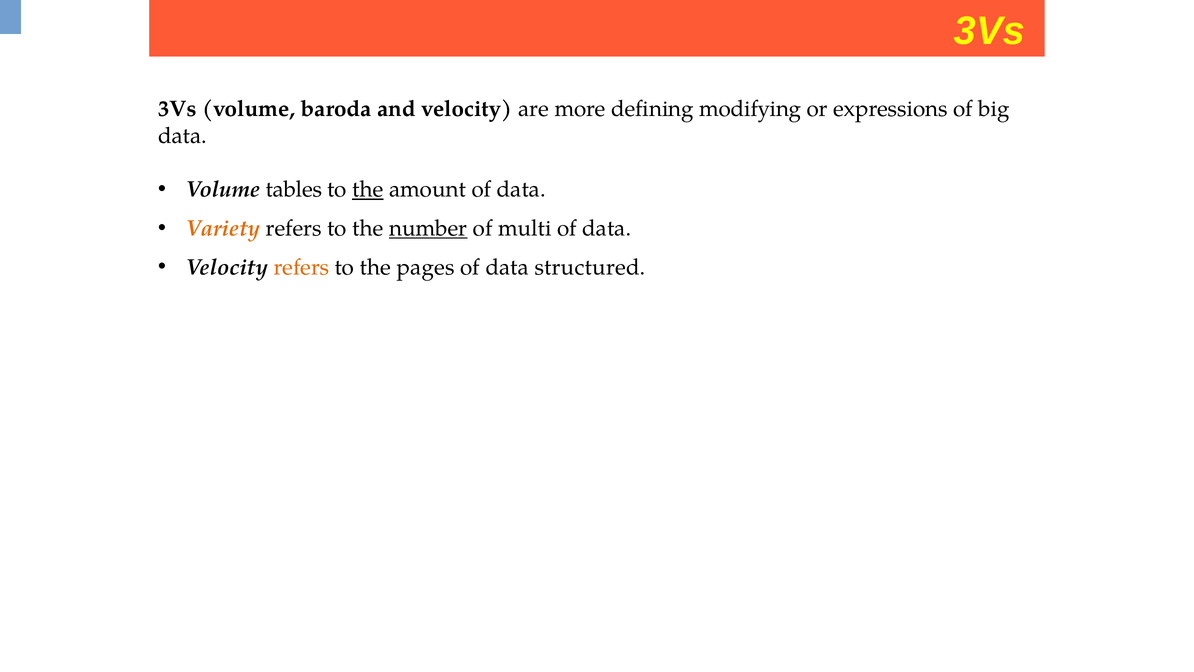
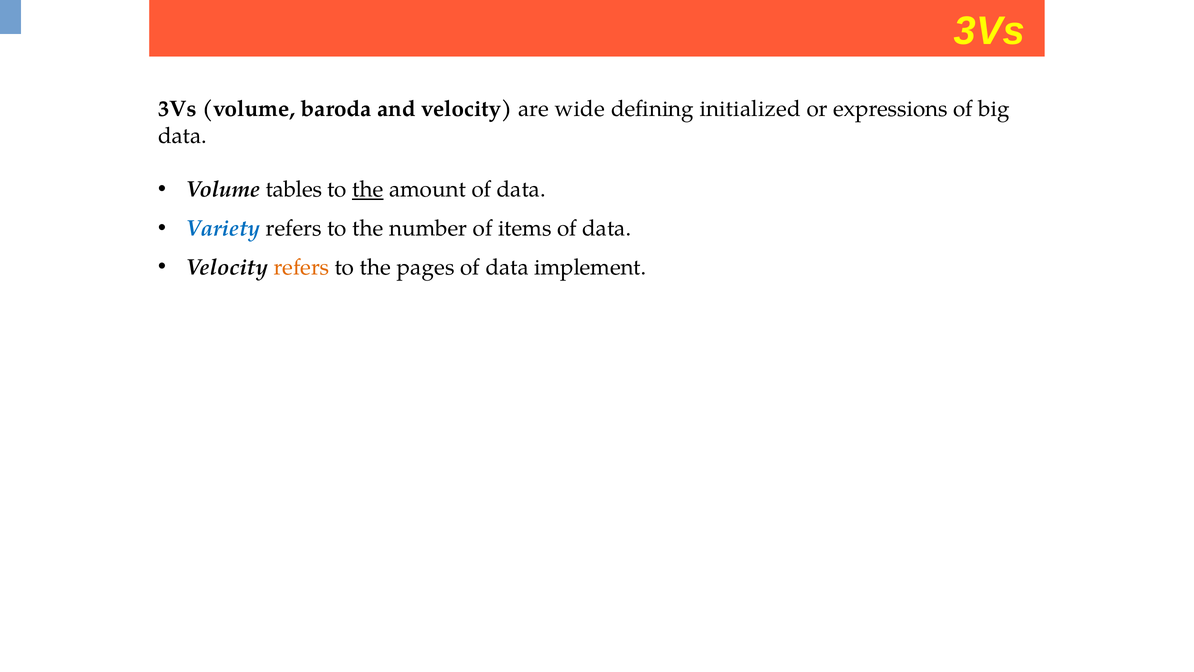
more: more -> wide (580, 109)
modifying: modifying -> initialized (750, 109)
Variety colour: orange -> blue (223, 228)
number underline: present -> none (428, 228)
multi: multi -> items (525, 228)
structured: structured -> implement (590, 267)
